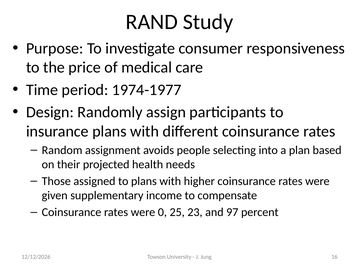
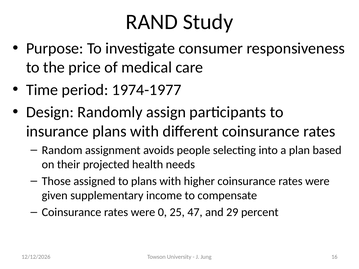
23: 23 -> 47 (195, 212)
97: 97 -> 29 (232, 212)
